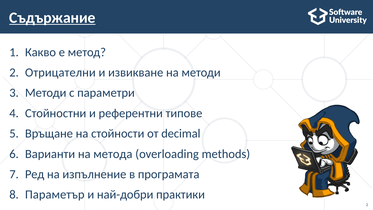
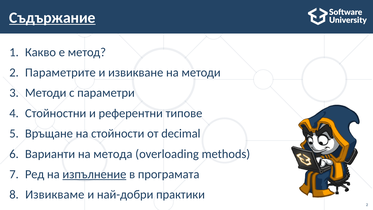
Отрицателни: Отрицателни -> Параметрите (60, 72)
изпълнение underline: none -> present (94, 174)
Параметър: Параметър -> Извикваме (55, 194)
